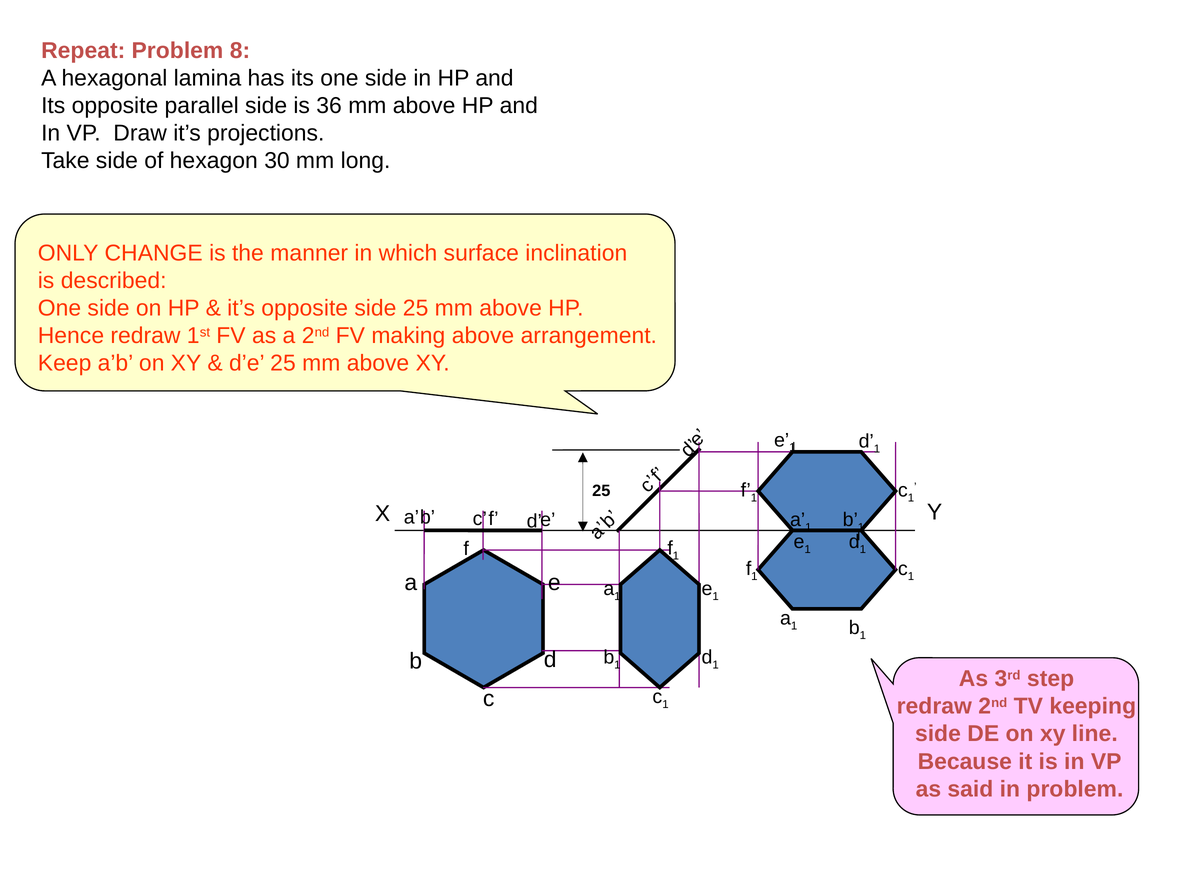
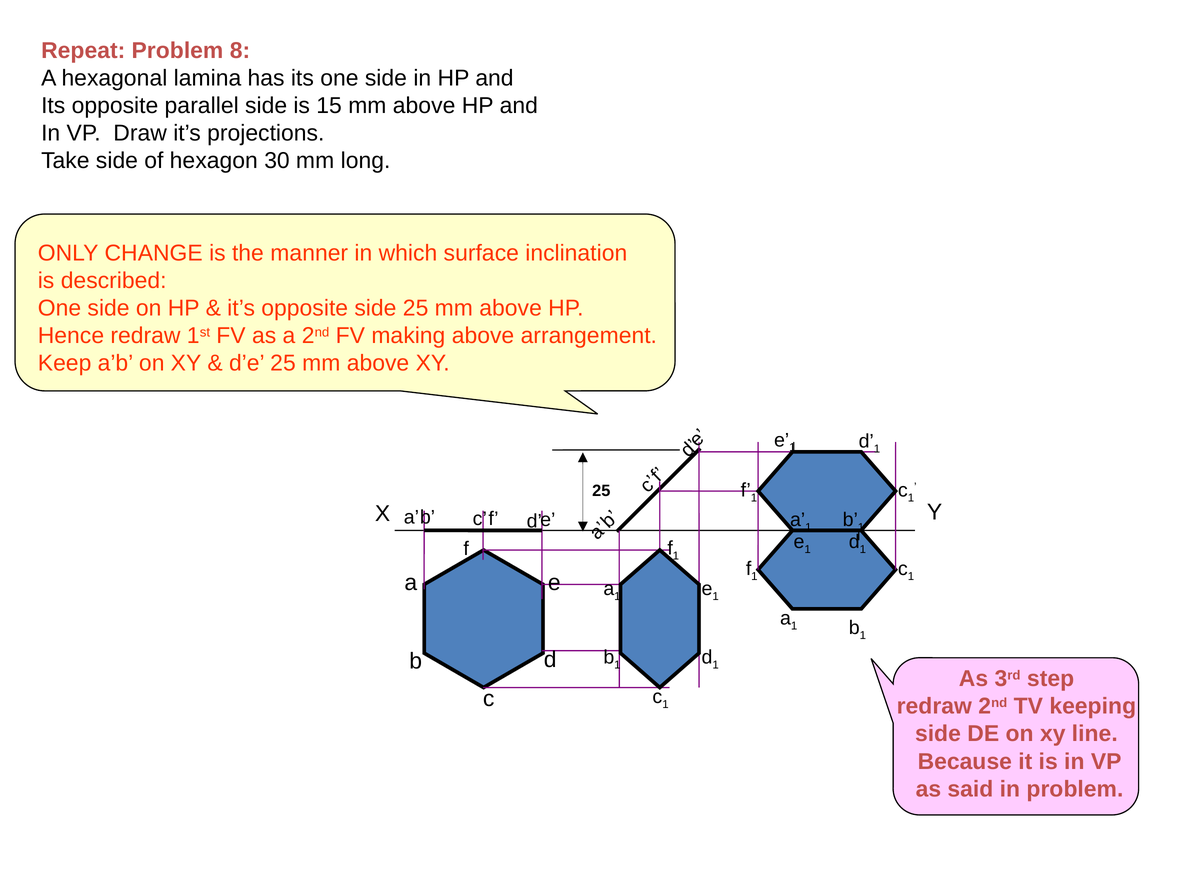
36: 36 -> 15 (329, 106)
